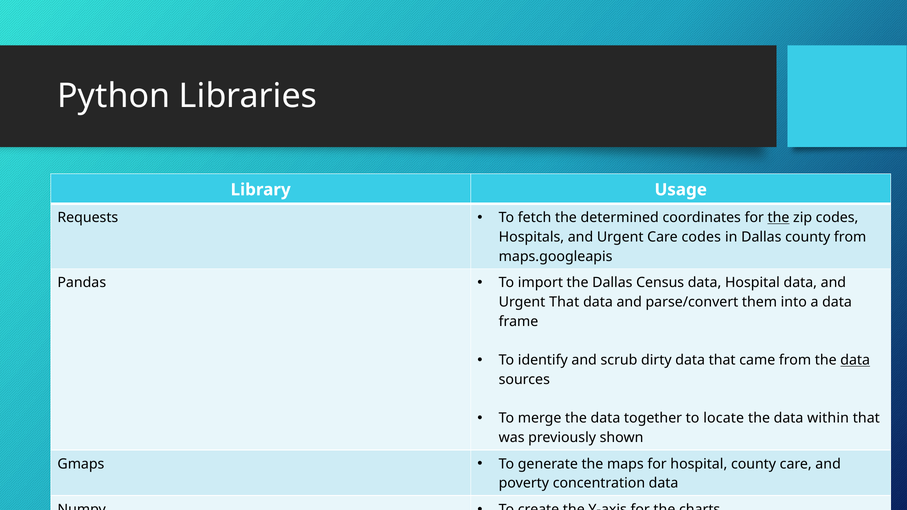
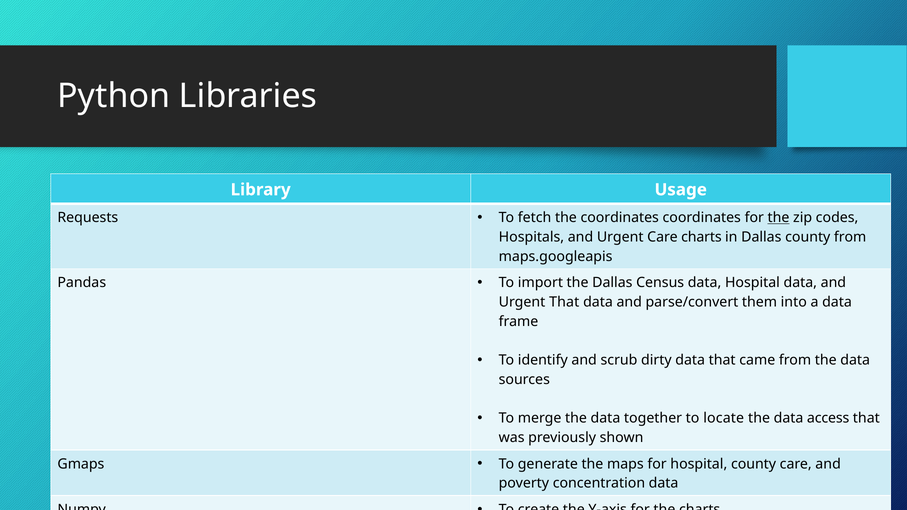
the determined: determined -> coordinates (620, 218)
Care codes: codes -> charts (701, 237)
data underline: present -> none (855, 360)
within: within -> access (828, 418)
